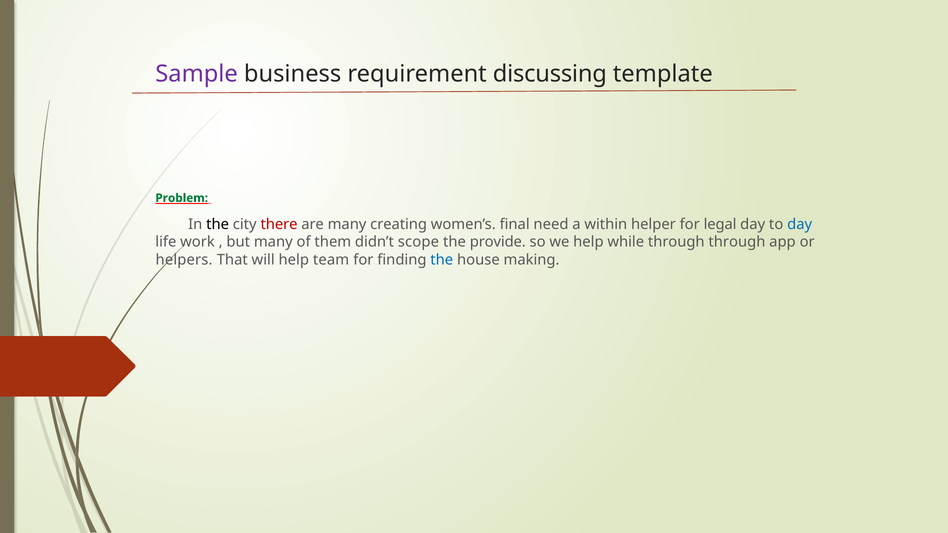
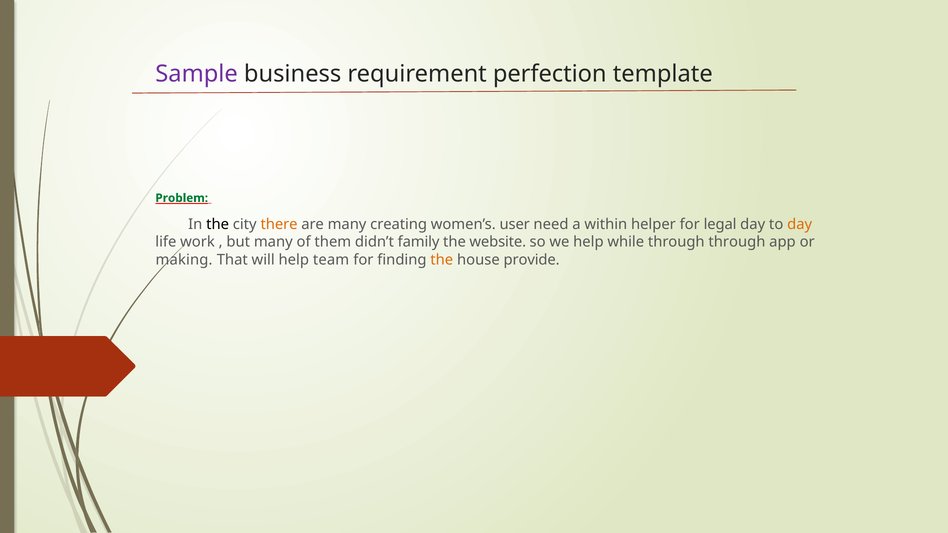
discussing: discussing -> perfection (550, 74)
there colour: red -> orange (279, 224)
final: final -> user (515, 224)
day colour: blue -> orange (800, 224)
scope: scope -> family (419, 242)
provide: provide -> website (498, 242)
helpers: helpers -> making (184, 260)
the colour: blue -> orange (442, 260)
making: making -> provide (532, 260)
